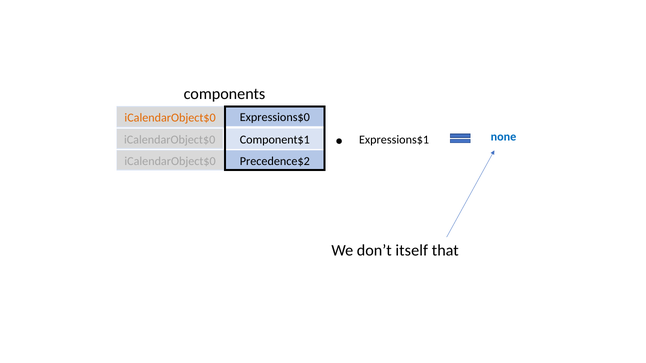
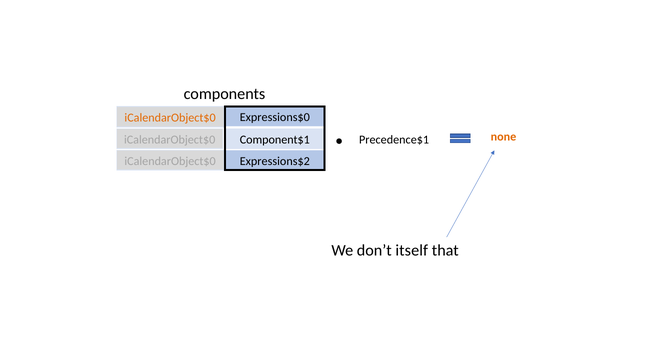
none colour: blue -> orange (503, 137)
Expressions$1: Expressions$1 -> Precedence$1 (394, 140)
Precedence$2: Precedence$2 -> Expressions$2 (275, 161)
